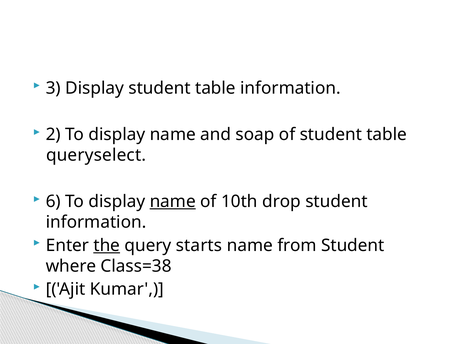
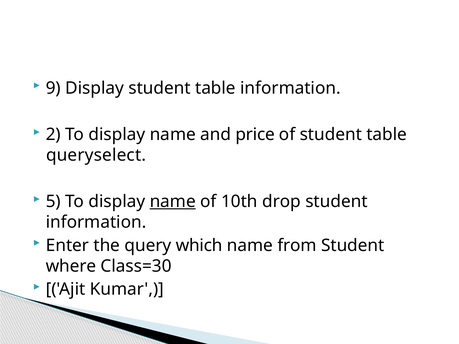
3: 3 -> 9 (53, 88)
soap: soap -> price (255, 135)
6: 6 -> 5 (53, 202)
the underline: present -> none (107, 246)
starts: starts -> which (199, 246)
Class=38: Class=38 -> Class=30 (136, 266)
